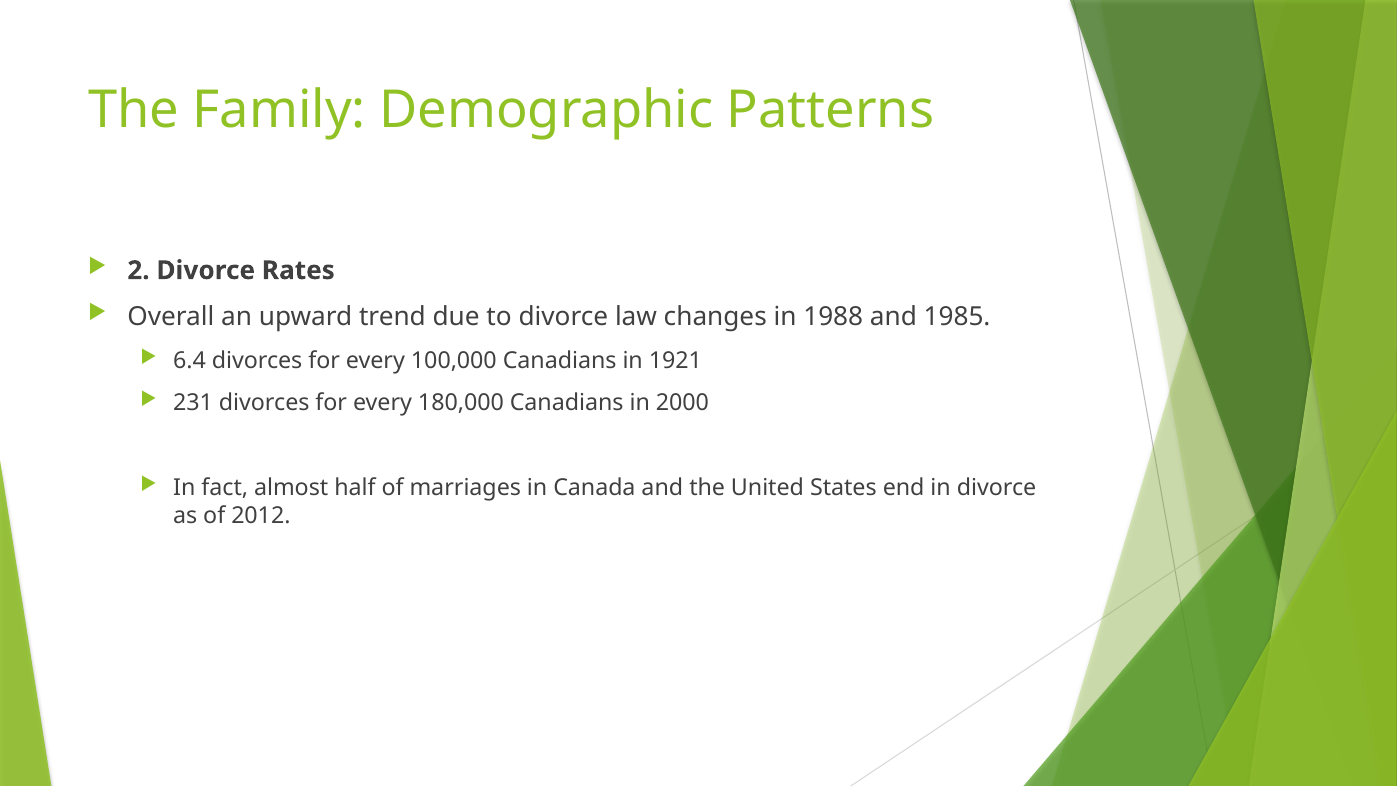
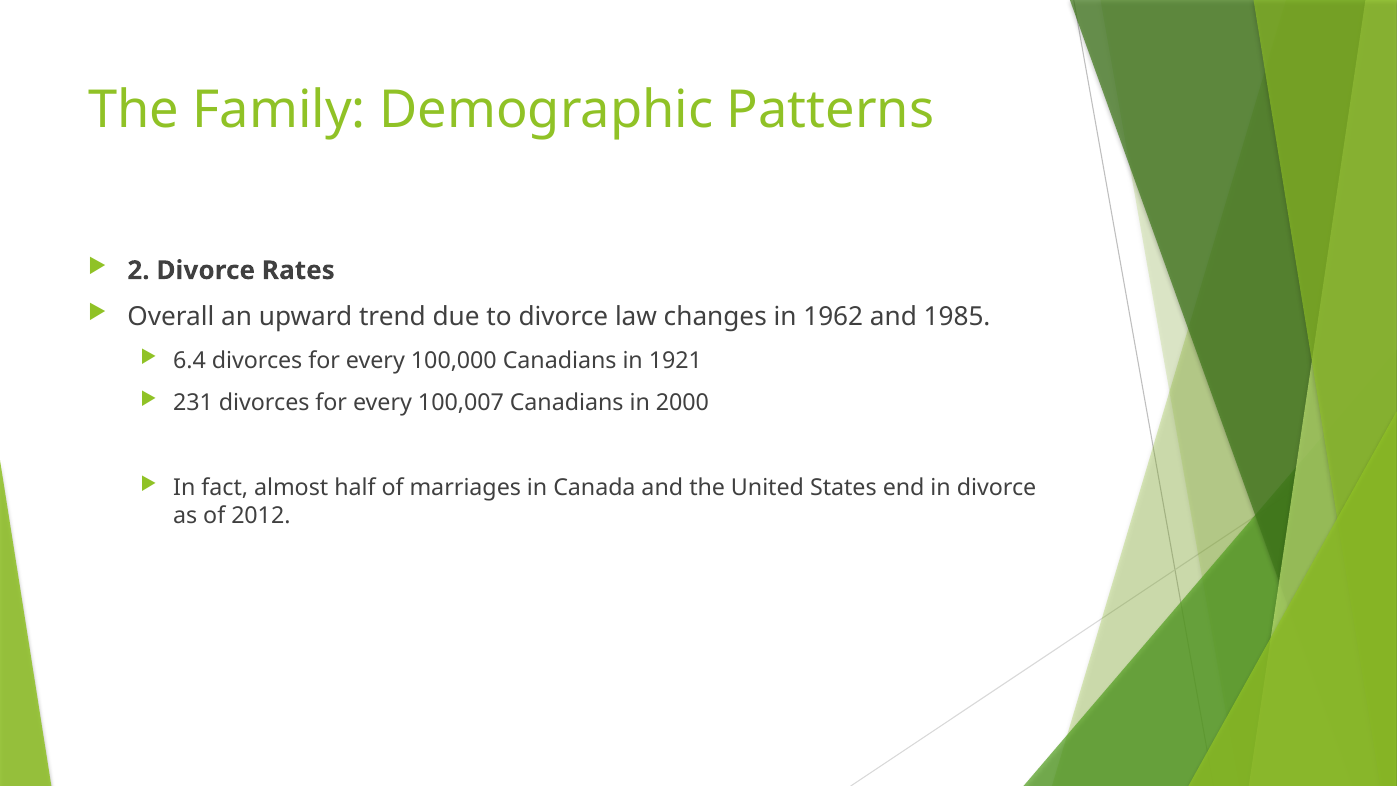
1988: 1988 -> 1962 (833, 316)
180,000: 180,000 -> 100,007 (461, 403)
